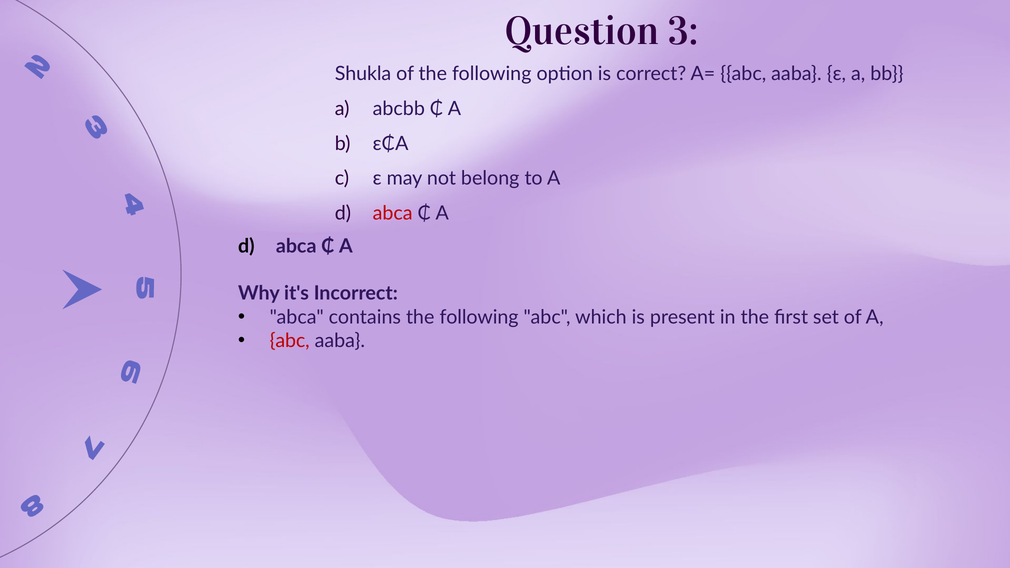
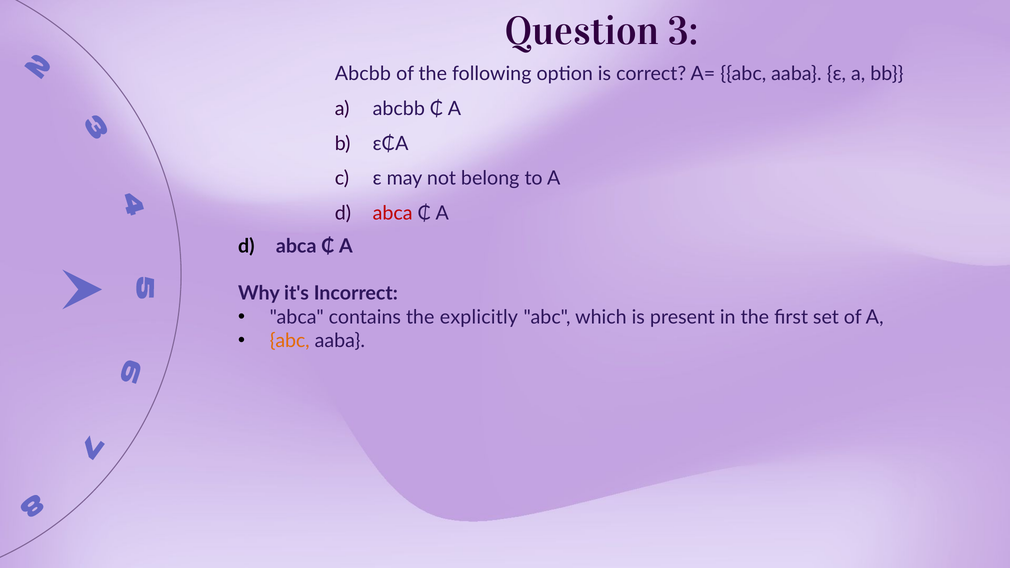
Shukla: Shukla -> Abcbb (363, 74)
contains the following: following -> explicitly (479, 317)
abc colour: red -> orange (290, 341)
